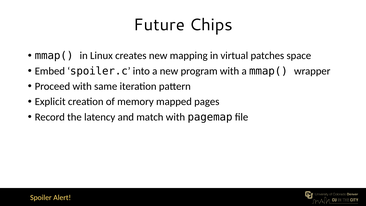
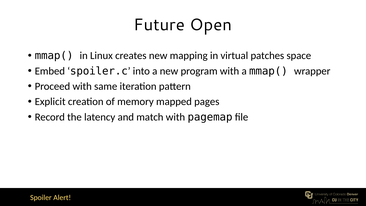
Chips: Chips -> Open (211, 25)
